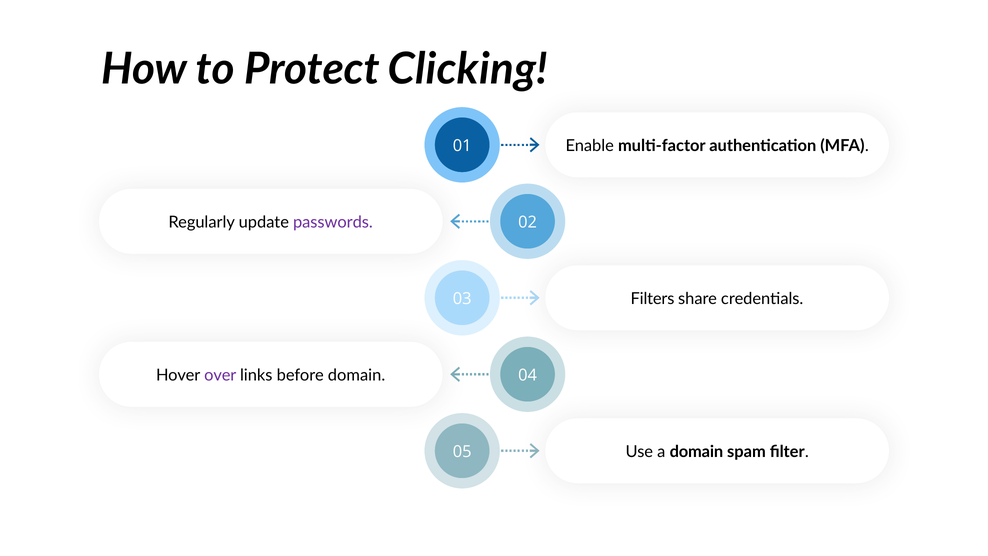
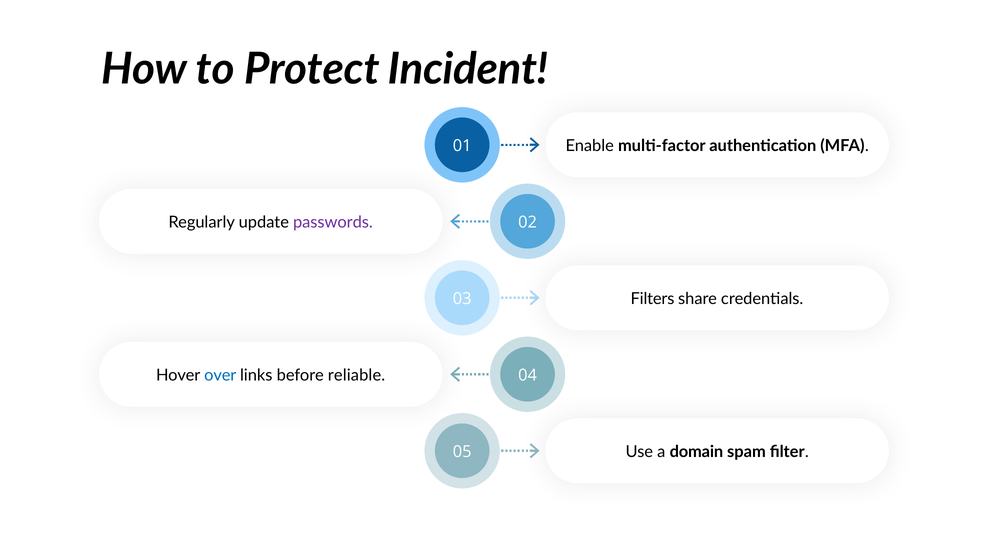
Clicking: Clicking -> Incident (468, 69)
over colour: purple -> blue (220, 375)
before domain: domain -> reliable (357, 375)
